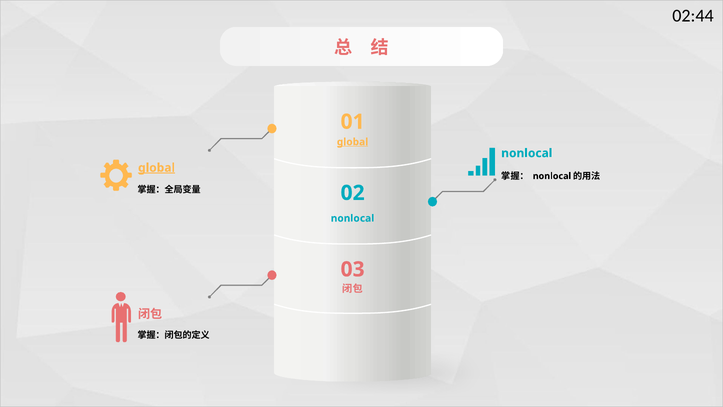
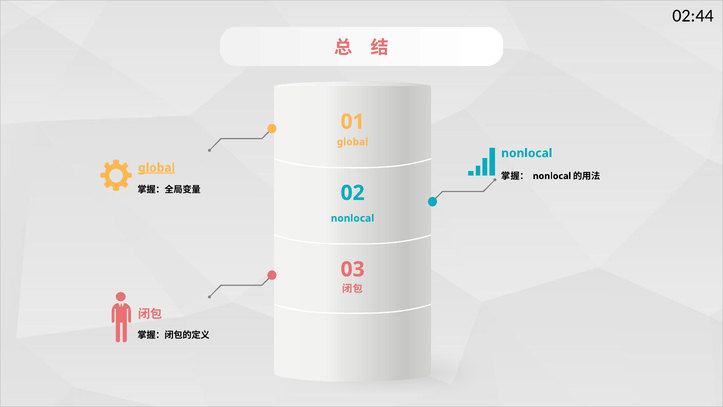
global underline: present -> none (353, 142)
